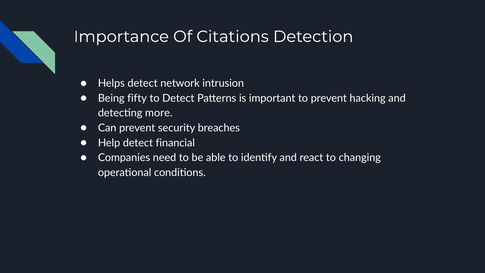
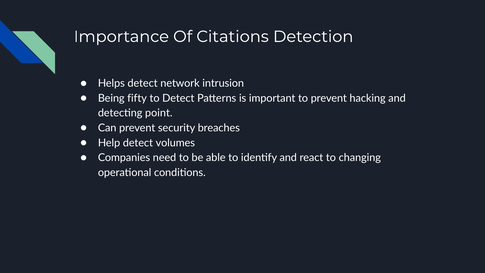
more: more -> point (159, 113)
financial: financial -> volumes (175, 143)
